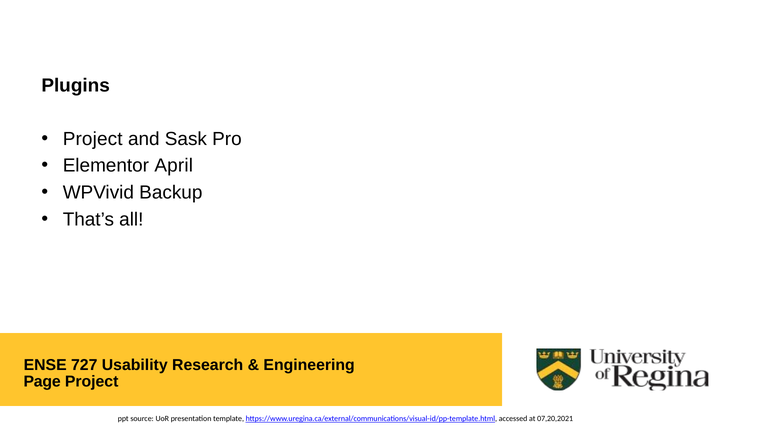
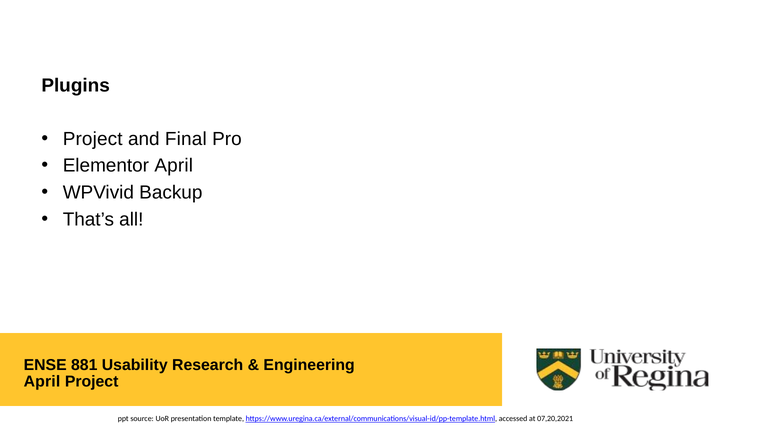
Sask: Sask -> Final (186, 139)
727: 727 -> 881 (84, 365)
Page: Page -> April (42, 382)
